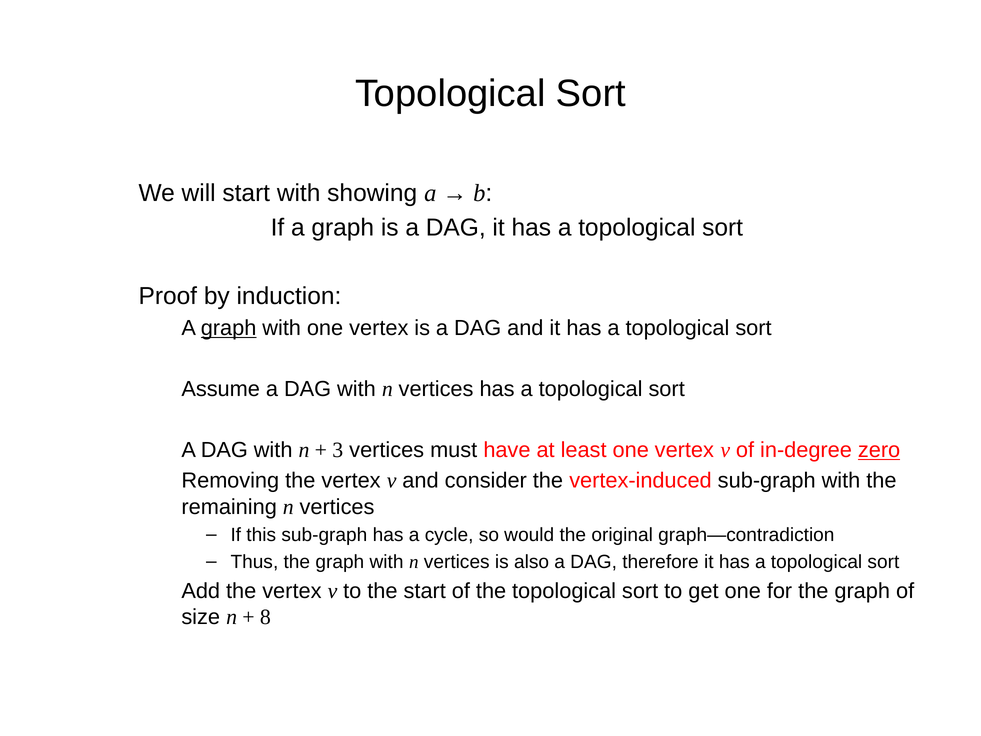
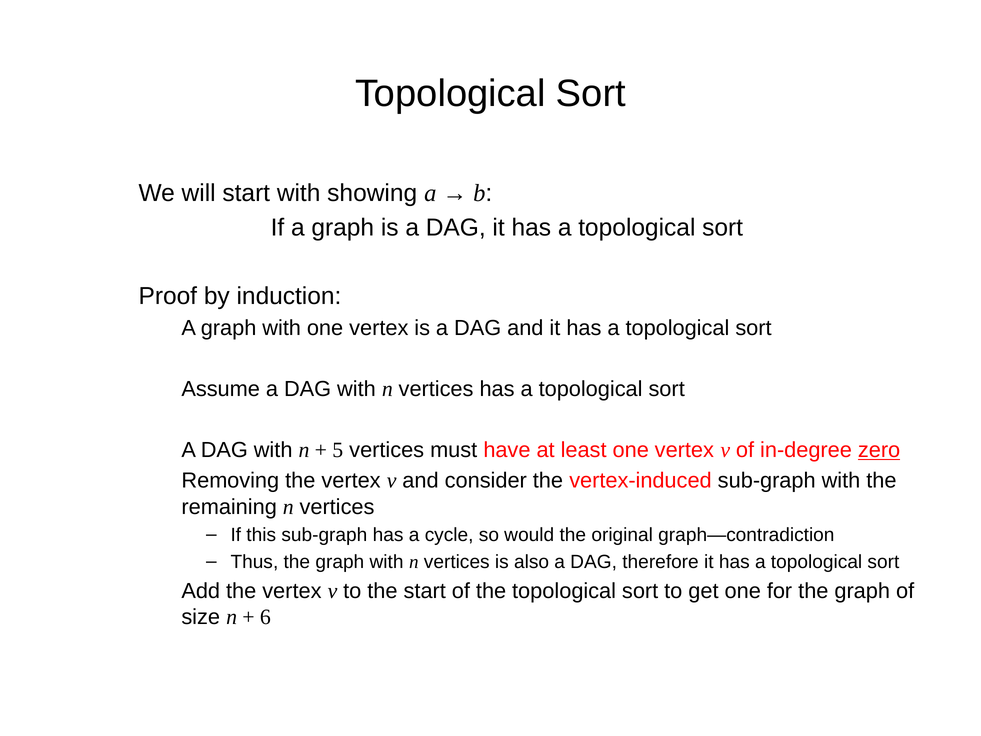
graph underline: present -> none (229, 328)
3: 3 -> 5 (338, 450)
8: 8 -> 6 (265, 617)
